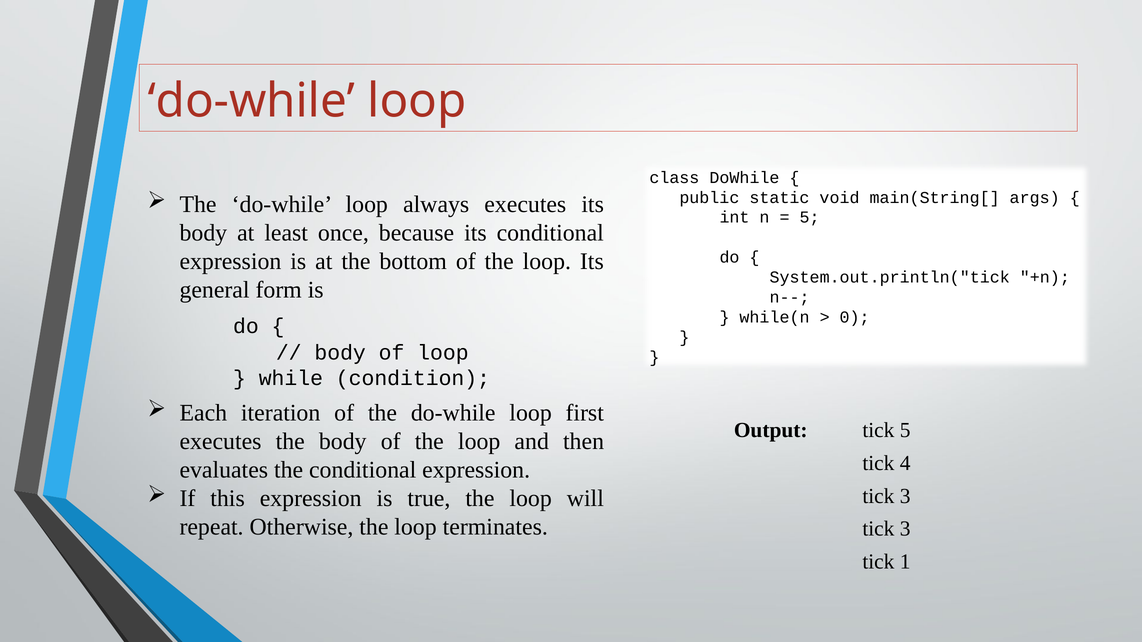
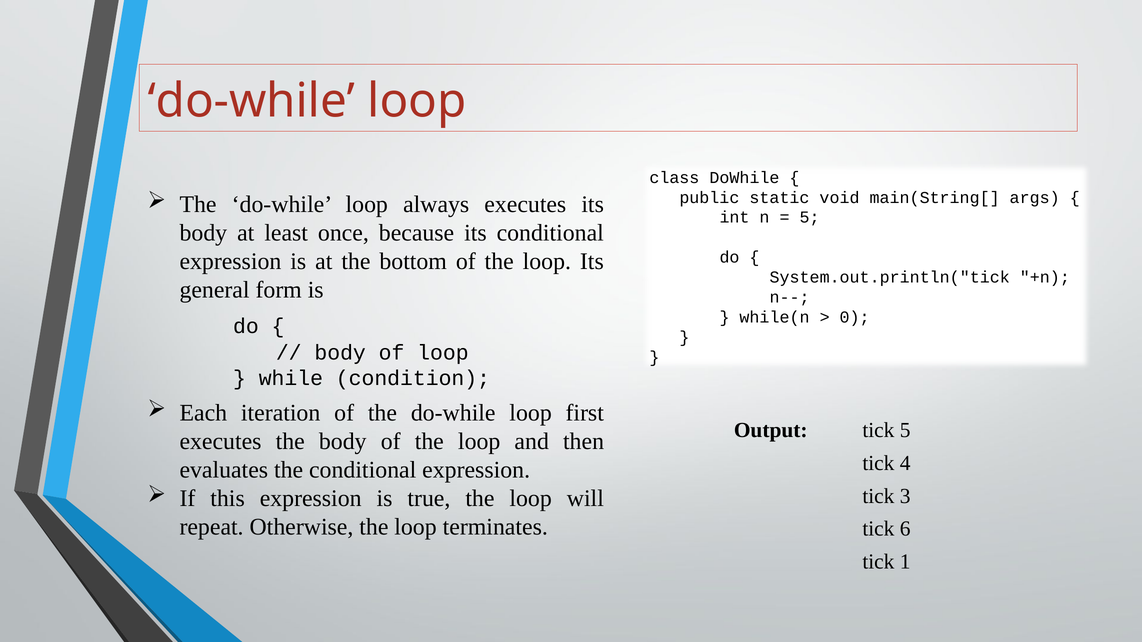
3: 3 -> 6 (905, 529)
